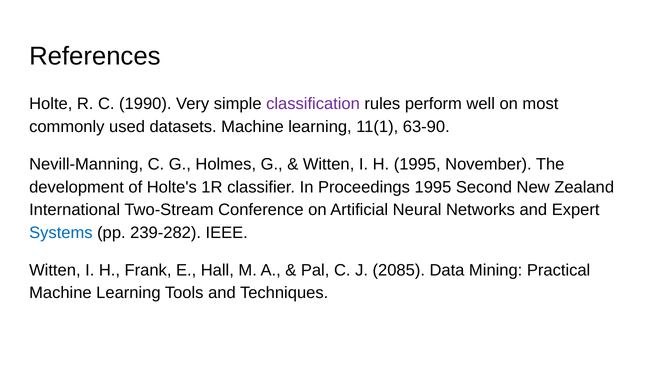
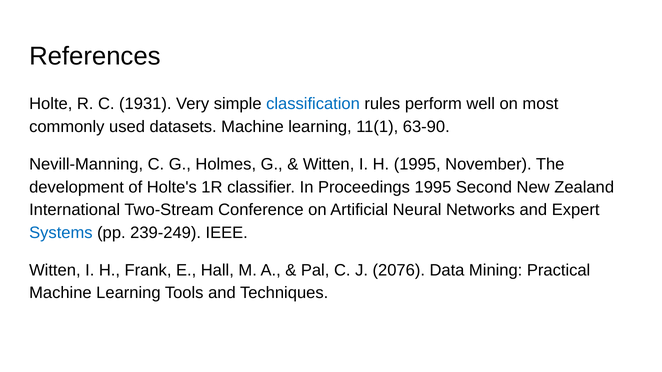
1990: 1990 -> 1931 (145, 104)
classification colour: purple -> blue (313, 104)
239-282: 239-282 -> 239-249 (166, 233)
2085: 2085 -> 2076 (399, 270)
